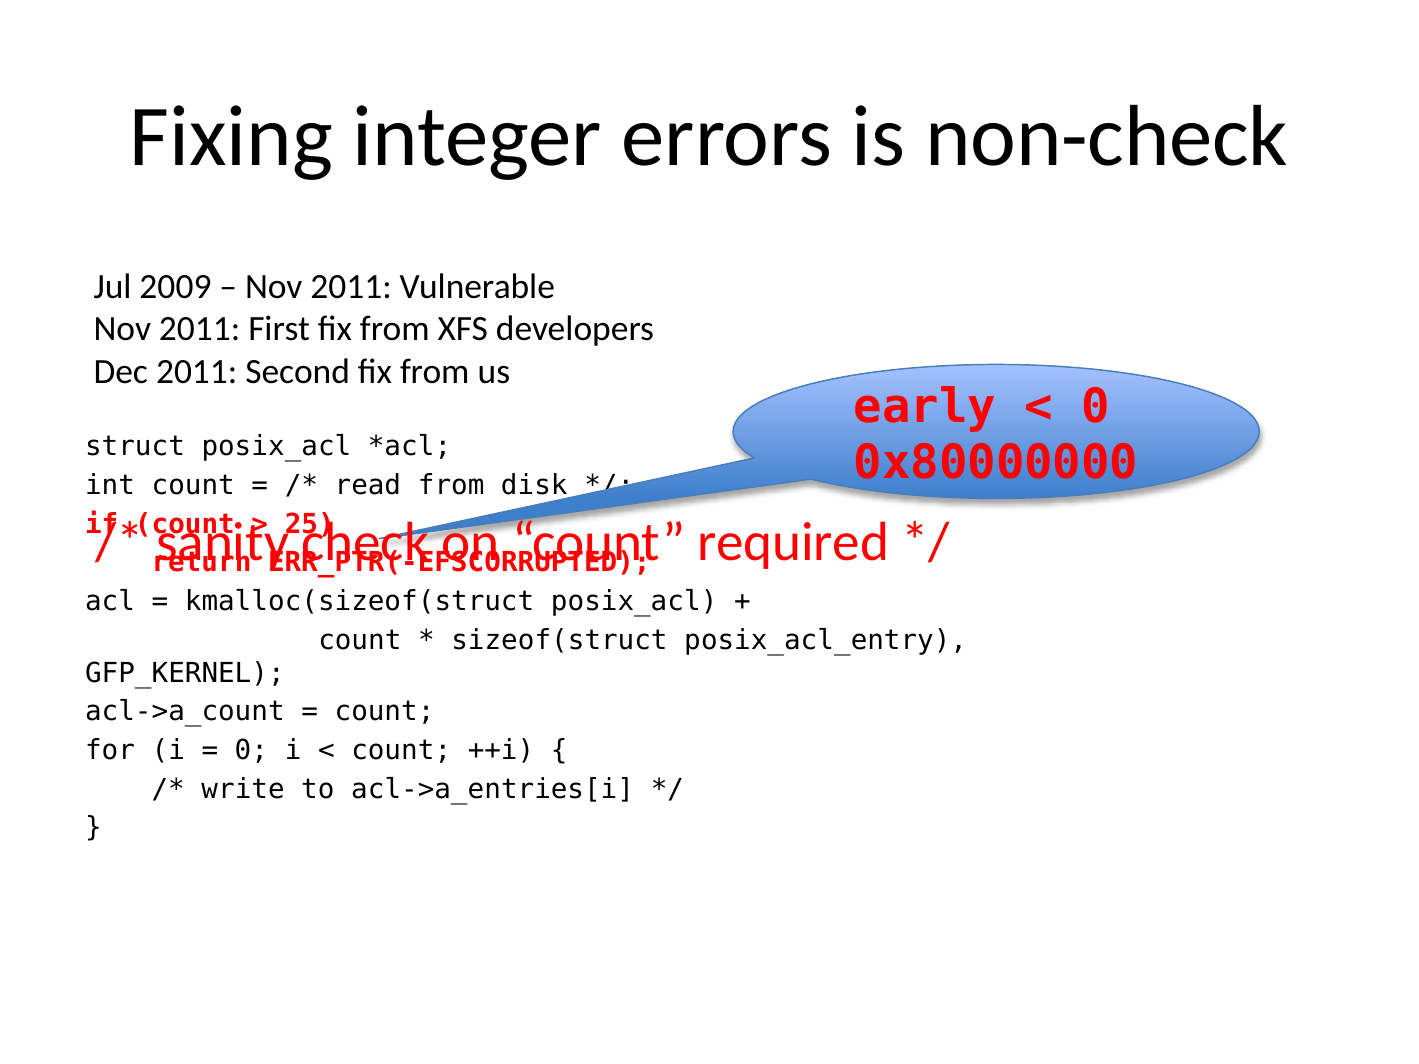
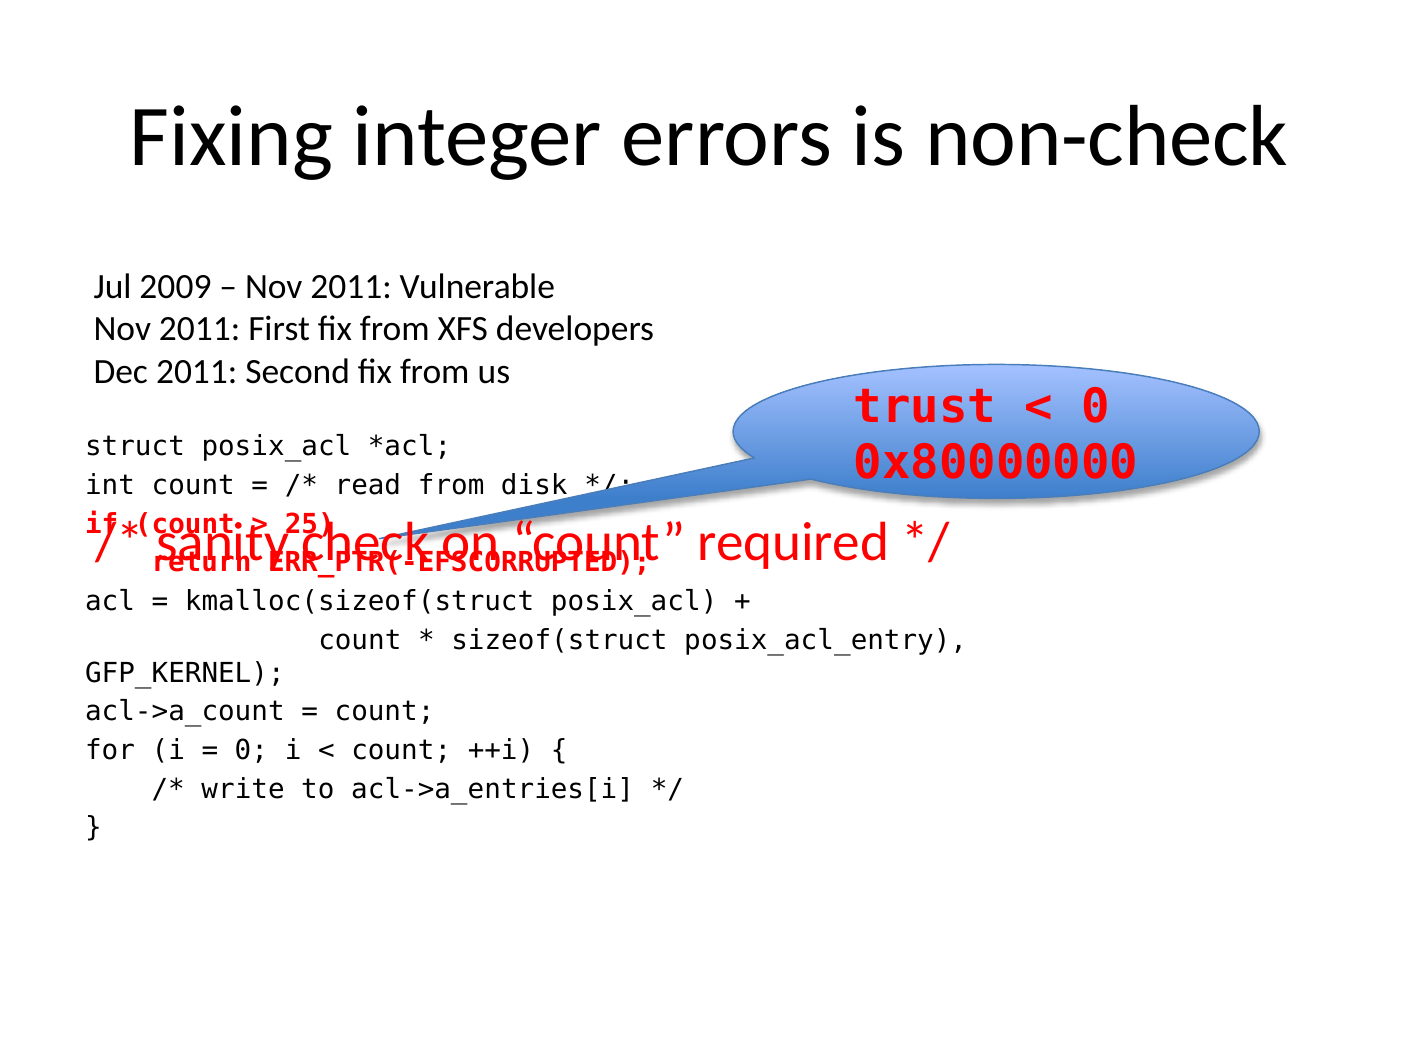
early: early -> trust (925, 407)
